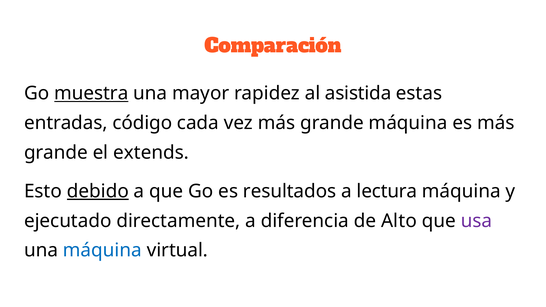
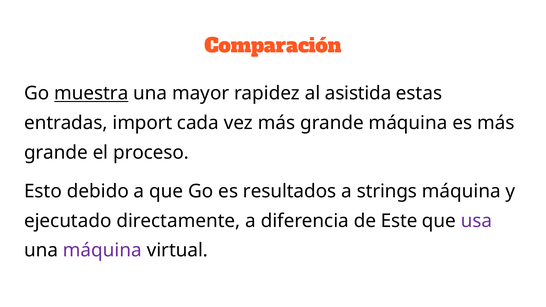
código: código -> import (142, 123)
extends: extends -> proceso (151, 153)
debido underline: present -> none (98, 191)
lectura: lectura -> strings (387, 191)
Alto: Alto -> Este (399, 221)
máquina colour: blue -> purple (102, 251)
